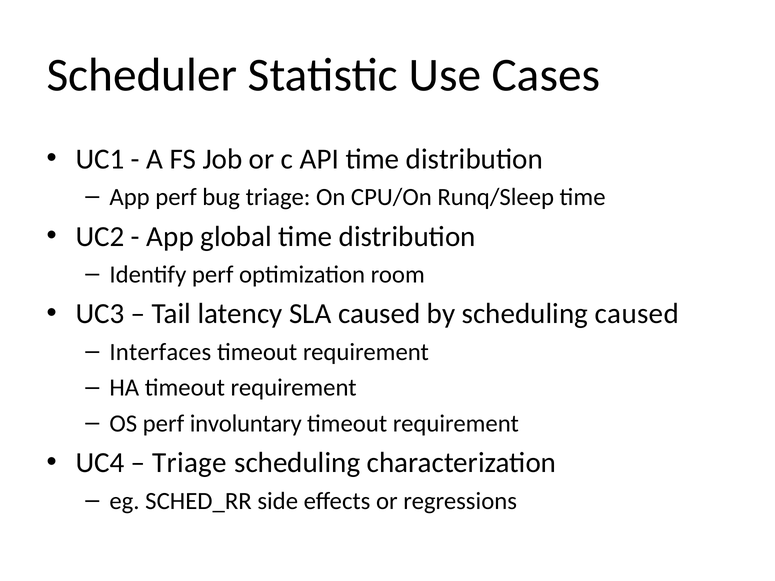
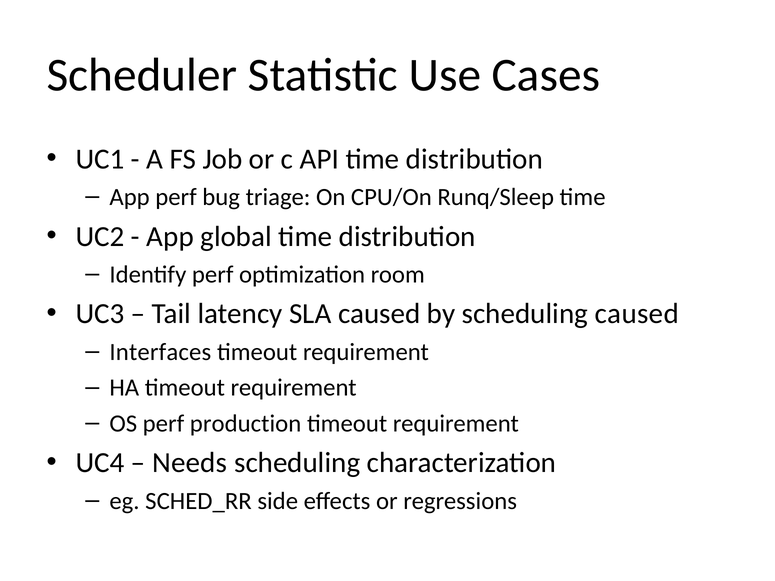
involuntary: involuntary -> production (246, 424)
Triage: Triage -> Needs (190, 463)
